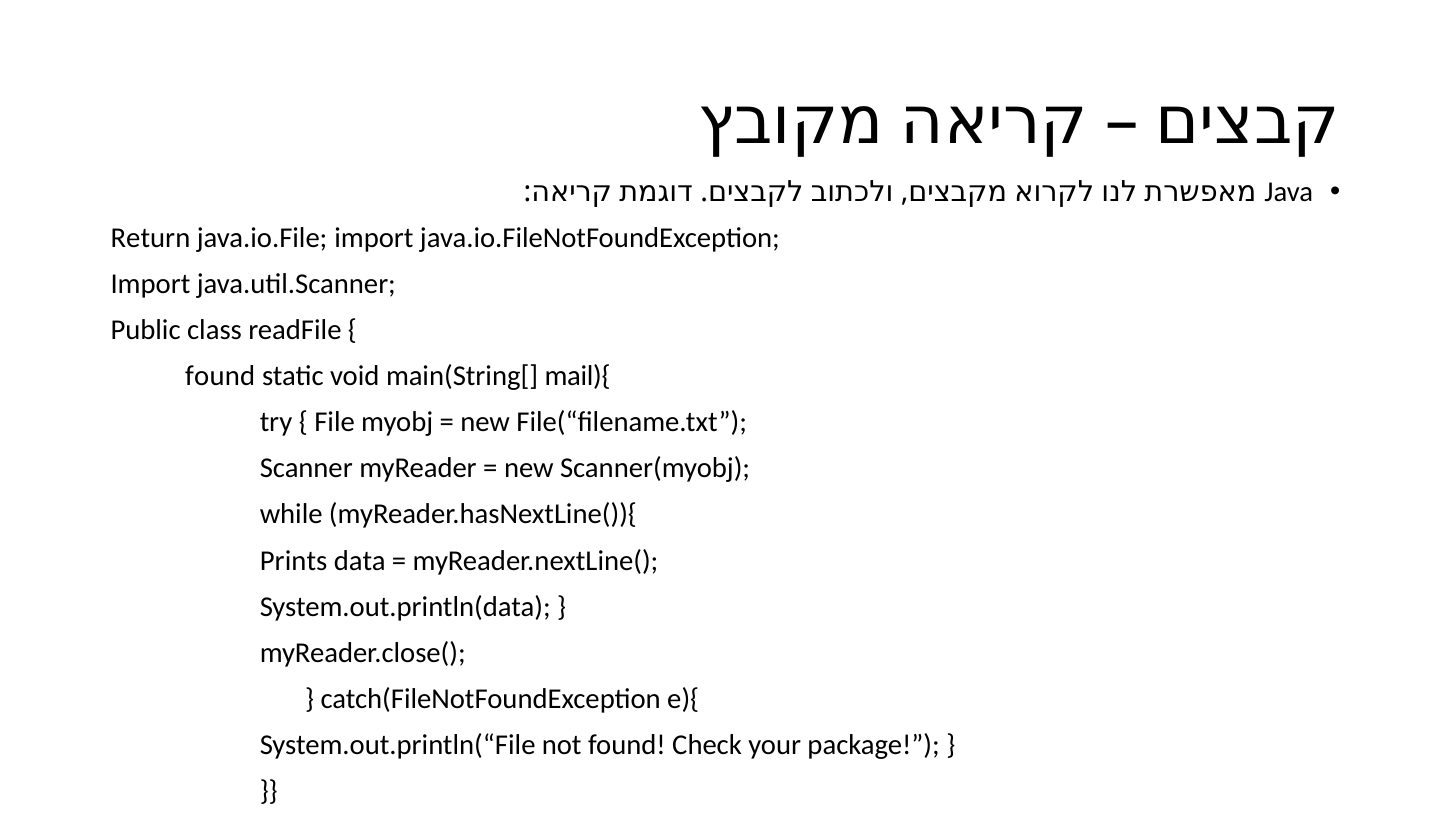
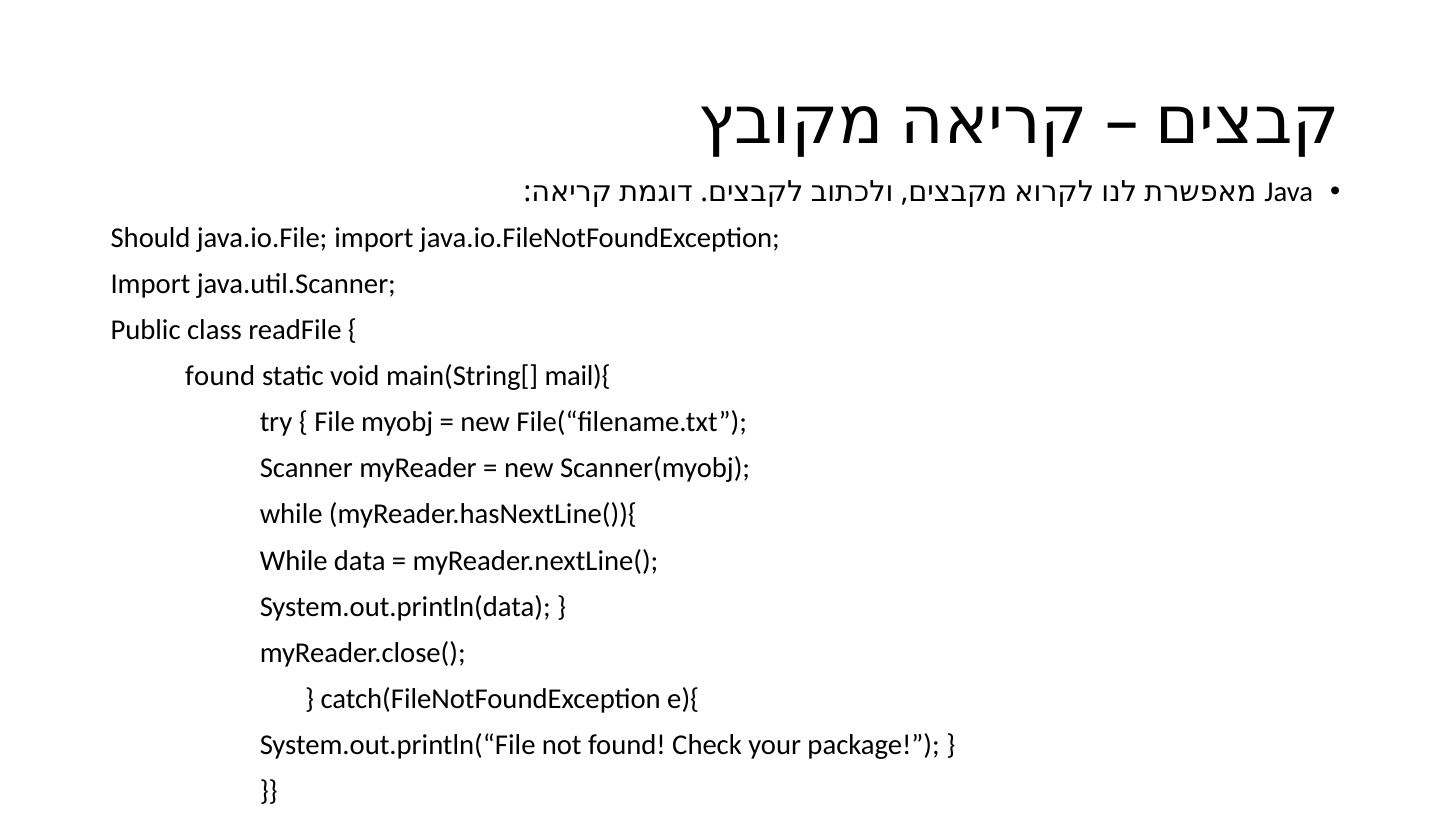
Return: Return -> Should (151, 238)
Prints: Prints -> While (294, 561)
